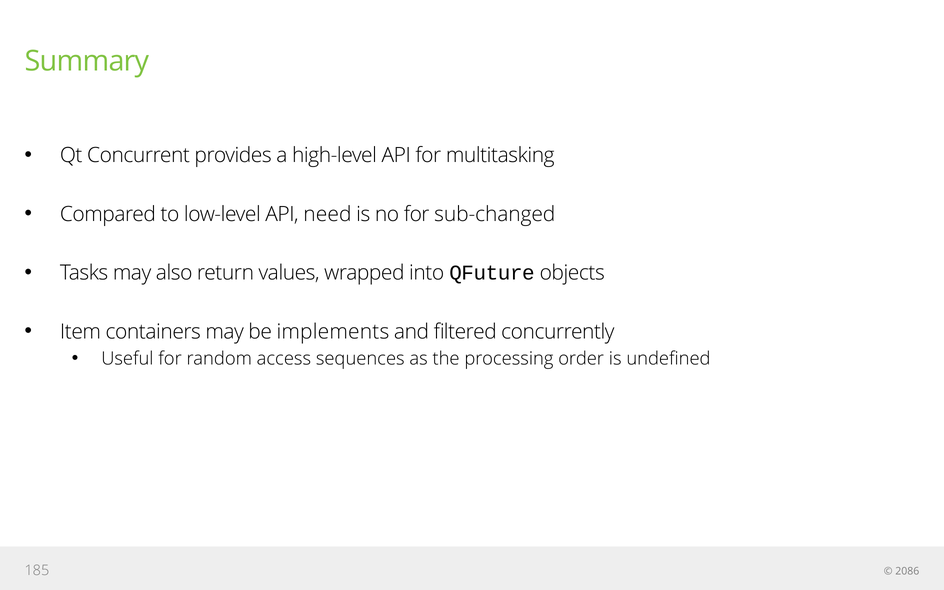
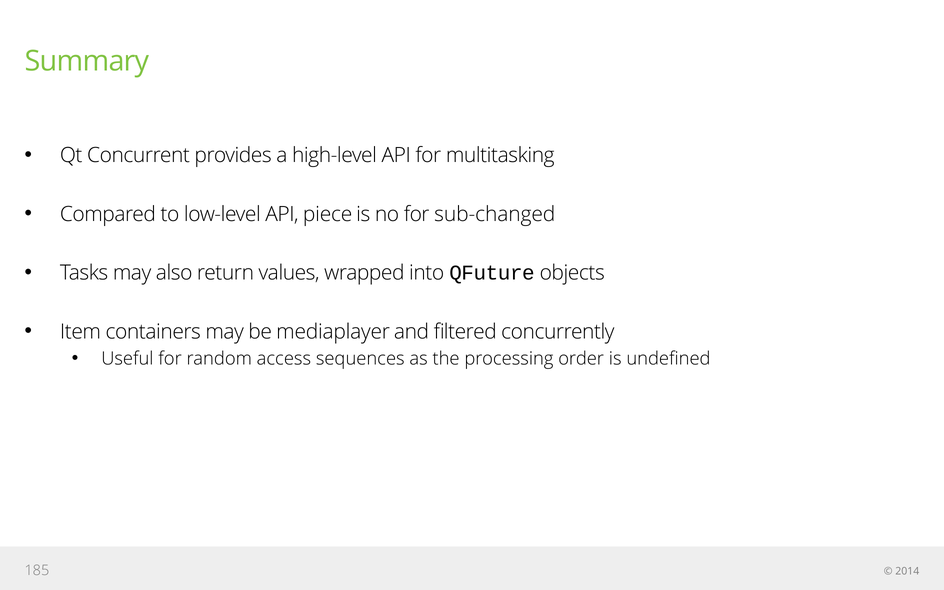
need: need -> piece (328, 214)
implements: implements -> mediaplayer (333, 332)
2086: 2086 -> 2014 (907, 571)
